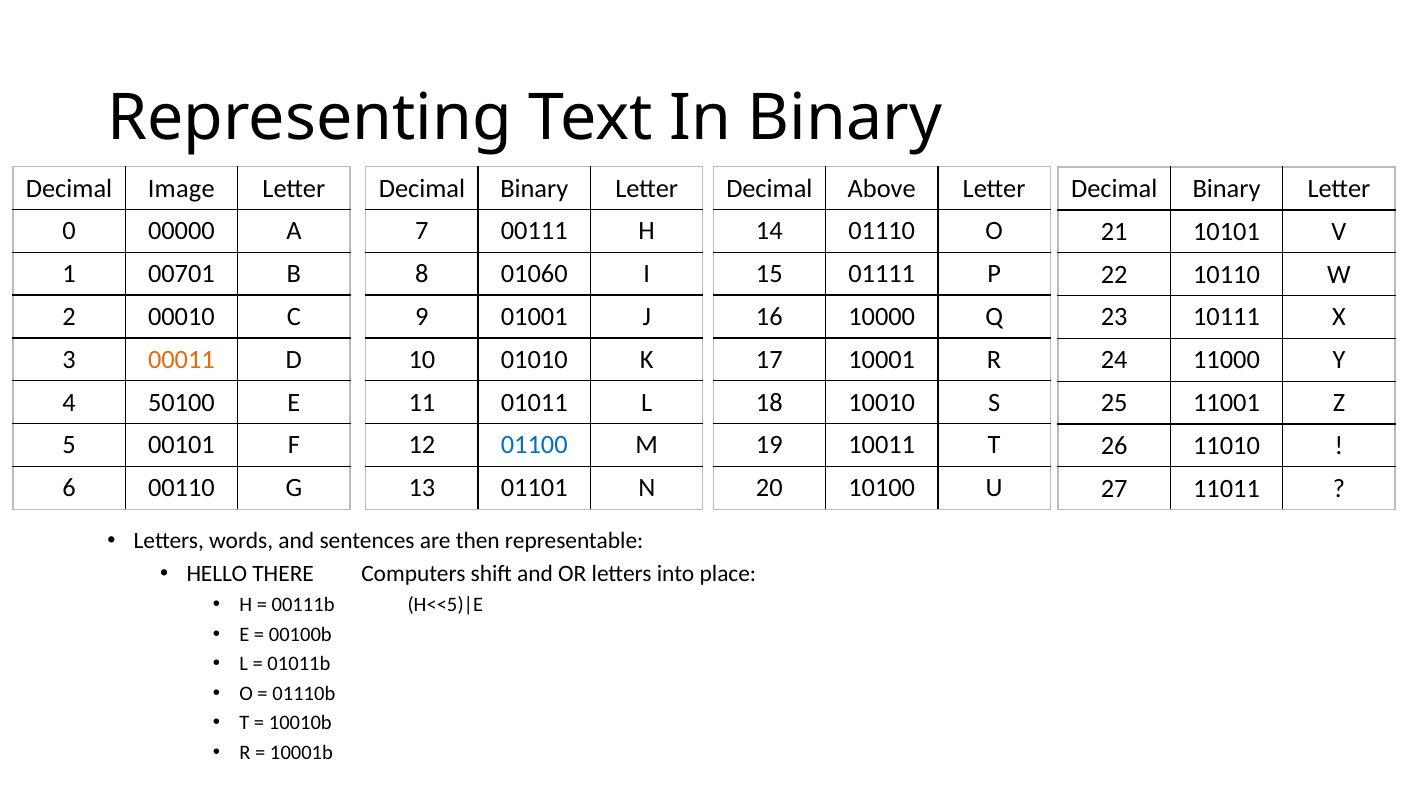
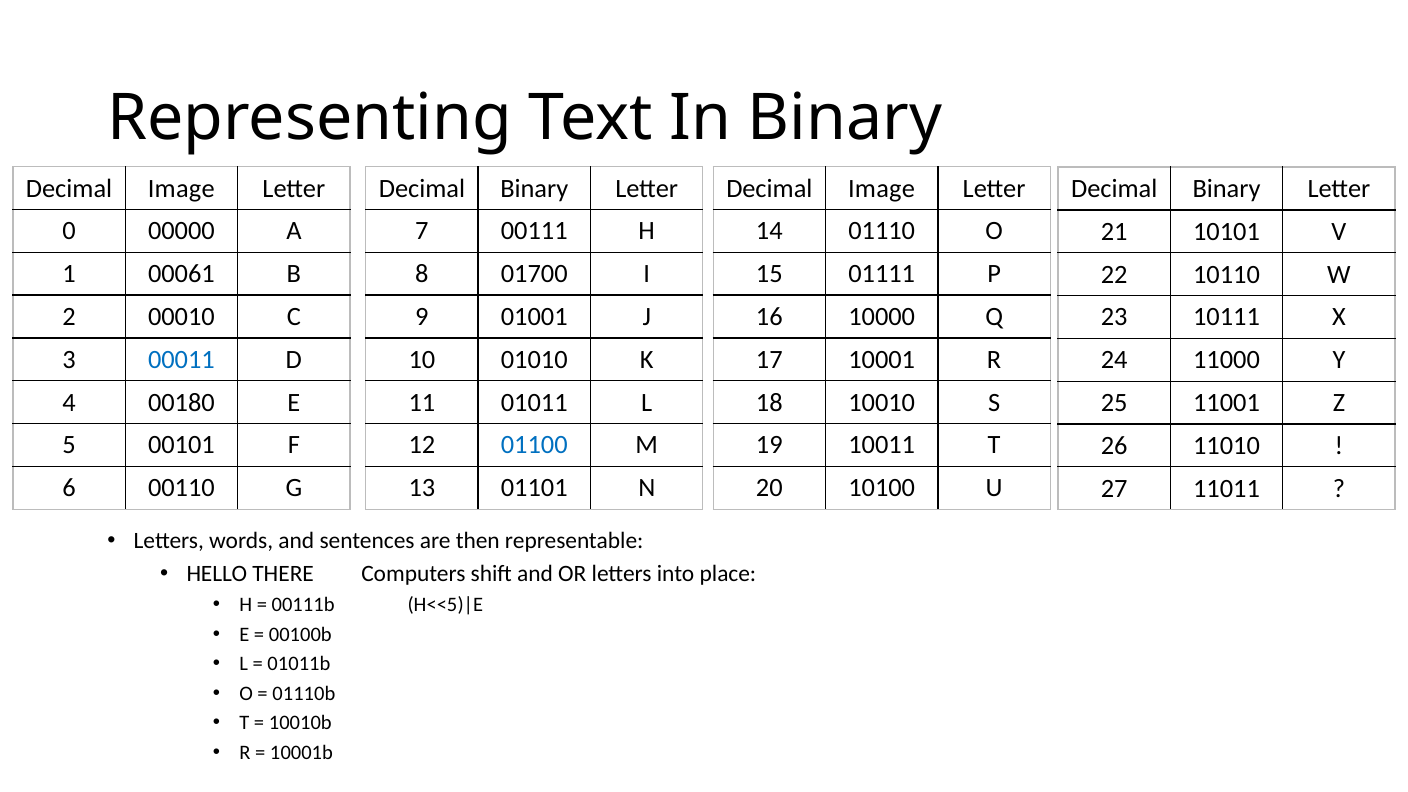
Above: Above -> Image (882, 188)
00701: 00701 -> 00061 (181, 274)
01060: 01060 -> 01700 (534, 274)
00011 colour: orange -> blue (181, 360)
50100: 50100 -> 00180 (181, 402)
